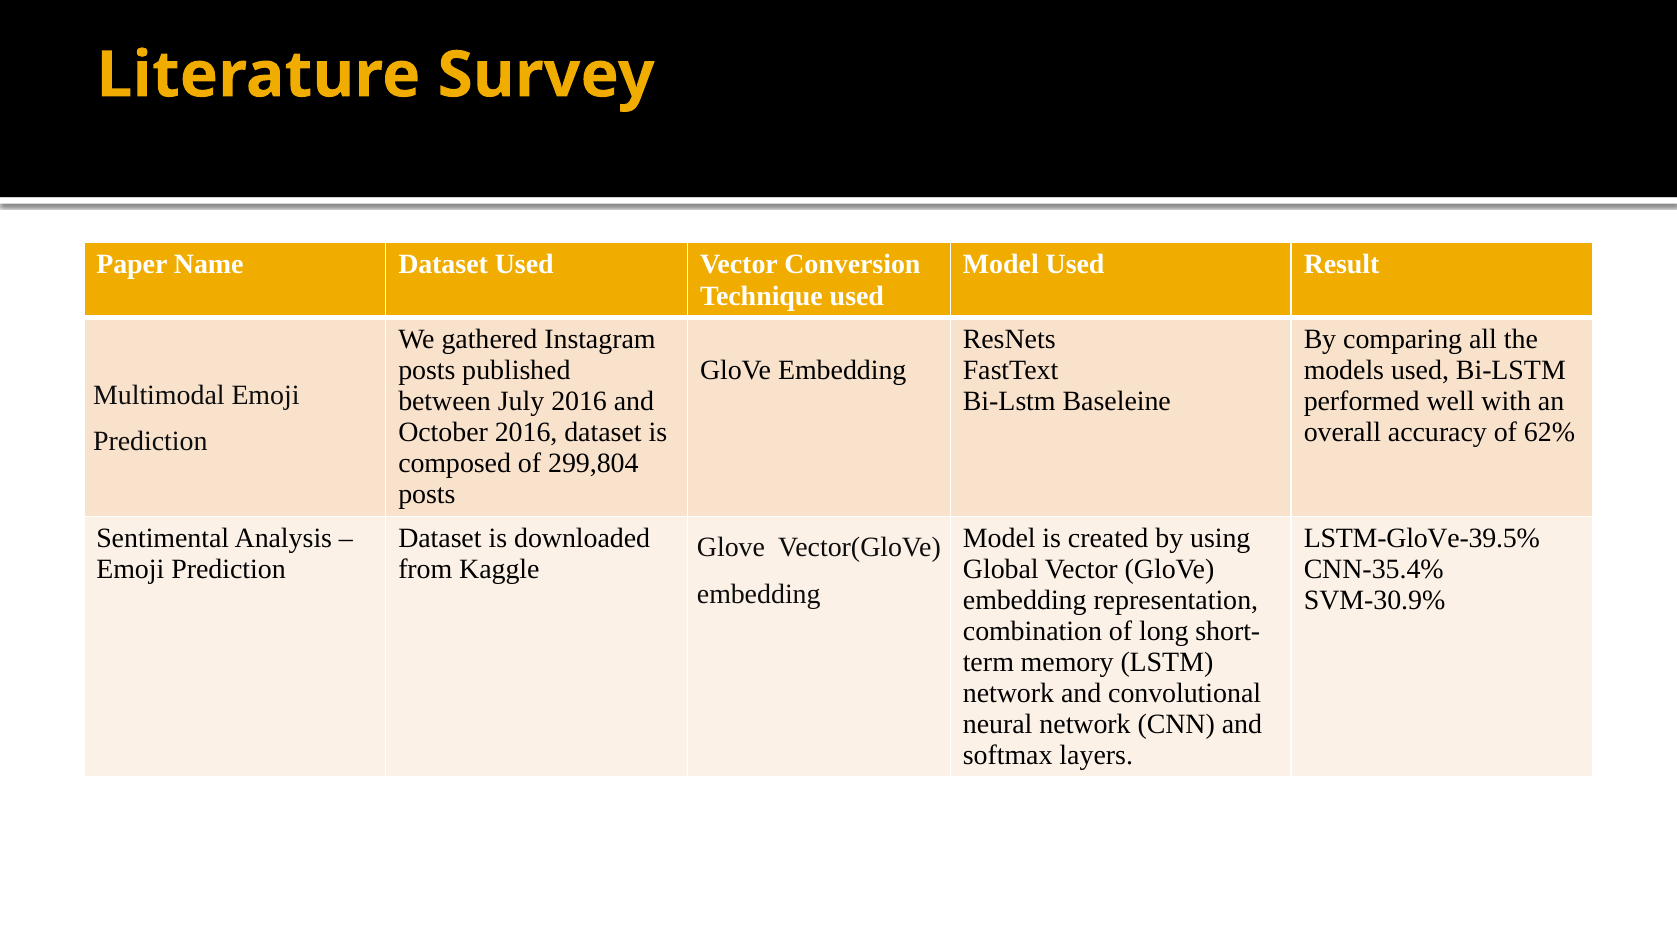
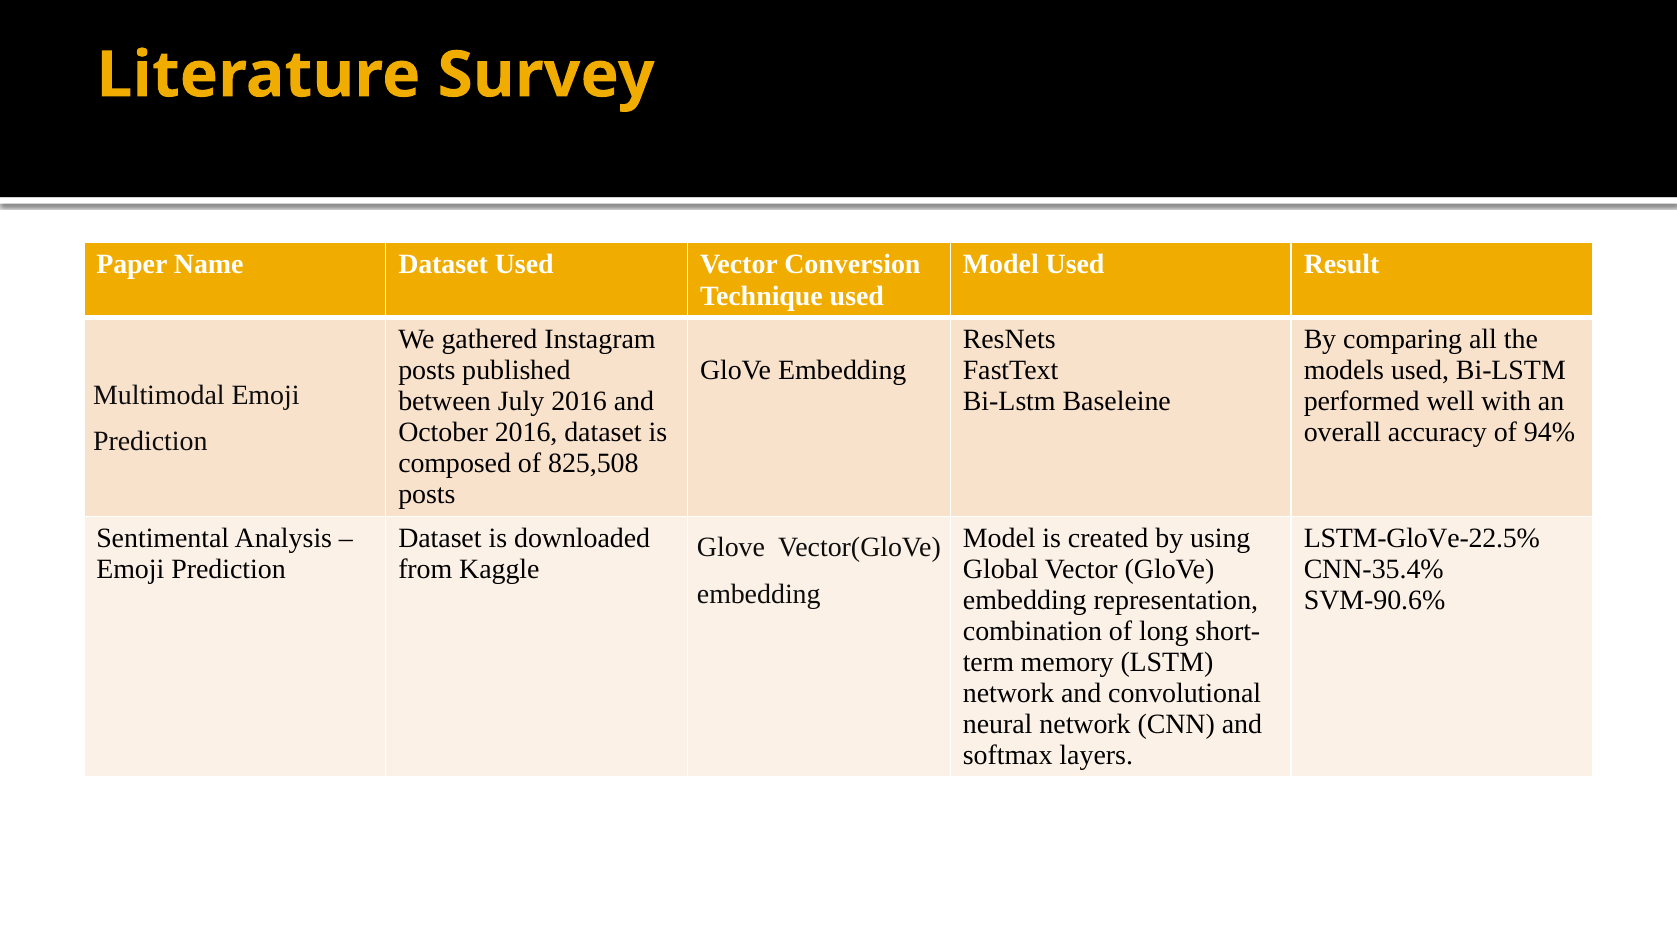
62%: 62% -> 94% (1550, 433)
299,804: 299,804 -> 825,508 (593, 464)
LSTM-GloVe-39.5%: LSTM-GloVe-39.5% -> LSTM-GloVe-22.5% (1422, 538)
SVM-30.9%: SVM-30.9% -> SVM-90.6% (1375, 601)
